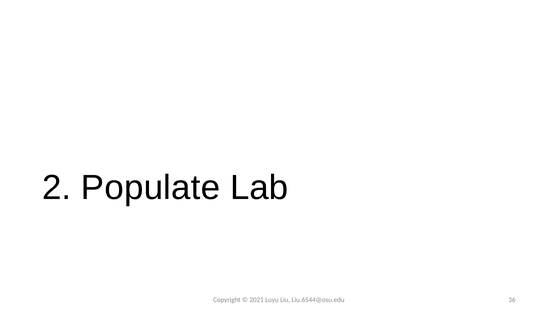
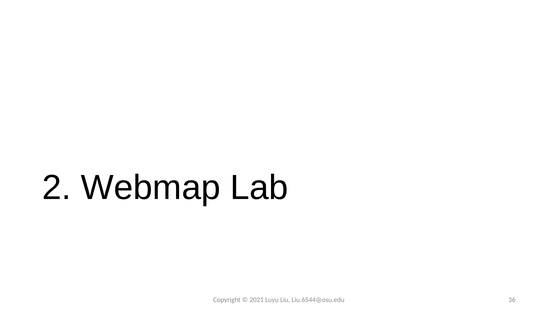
Populate: Populate -> Webmap (151, 188)
